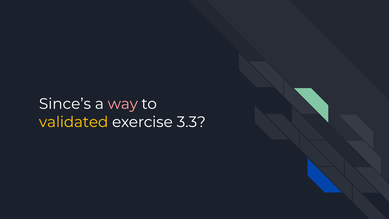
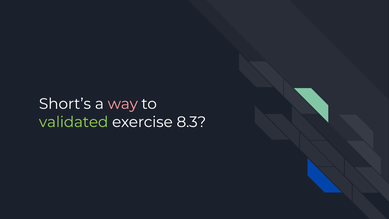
Since’s: Since’s -> Short’s (65, 104)
validated colour: yellow -> light green (74, 122)
3.3: 3.3 -> 8.3 (191, 122)
